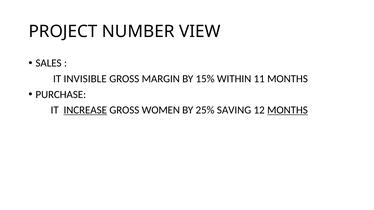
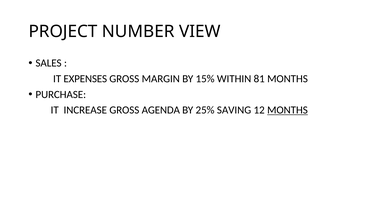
INVISIBLE: INVISIBLE -> EXPENSES (85, 79)
11: 11 -> 81 (259, 79)
INCREASE underline: present -> none (85, 110)
WOMEN: WOMEN -> AGENDA (161, 110)
